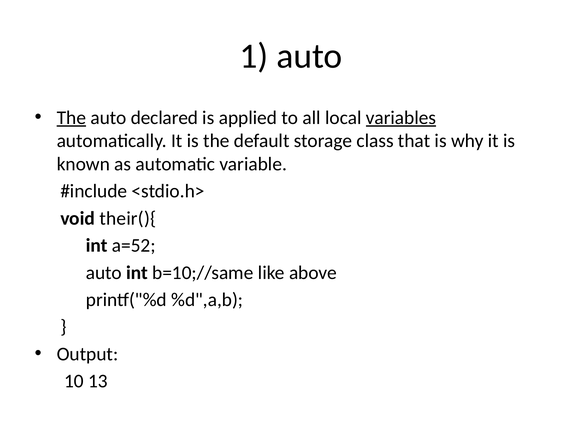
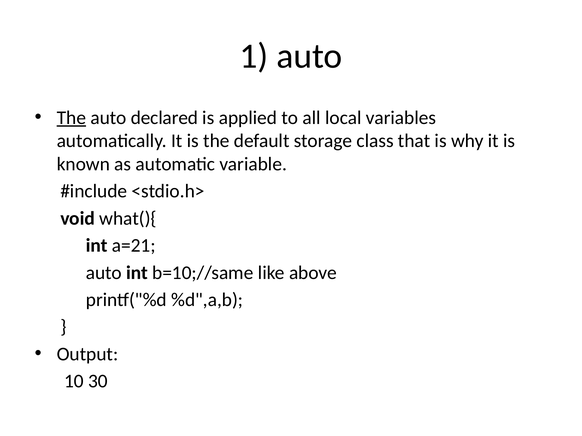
variables underline: present -> none (401, 118)
their(){: their(){ -> what(){ (128, 219)
a=52: a=52 -> a=21 (134, 246)
13: 13 -> 30 (98, 382)
